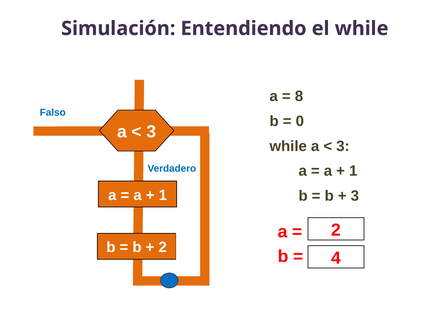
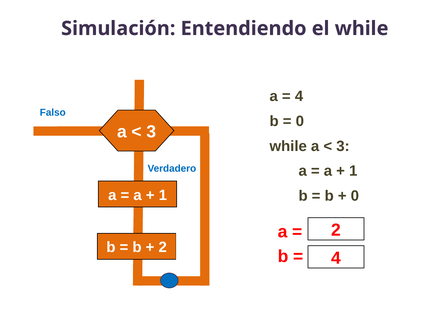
8: 8 -> 4 (299, 96)
3: 3 -> 0 (355, 196)
